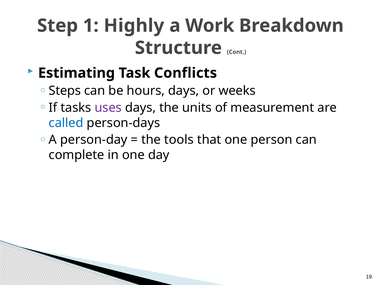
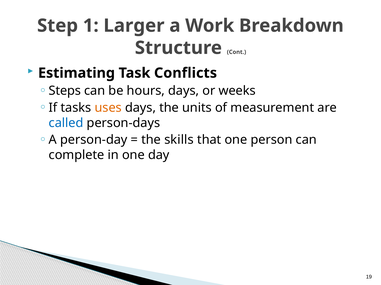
Highly: Highly -> Larger (134, 26)
uses colour: purple -> orange (108, 108)
tools: tools -> skills (179, 140)
